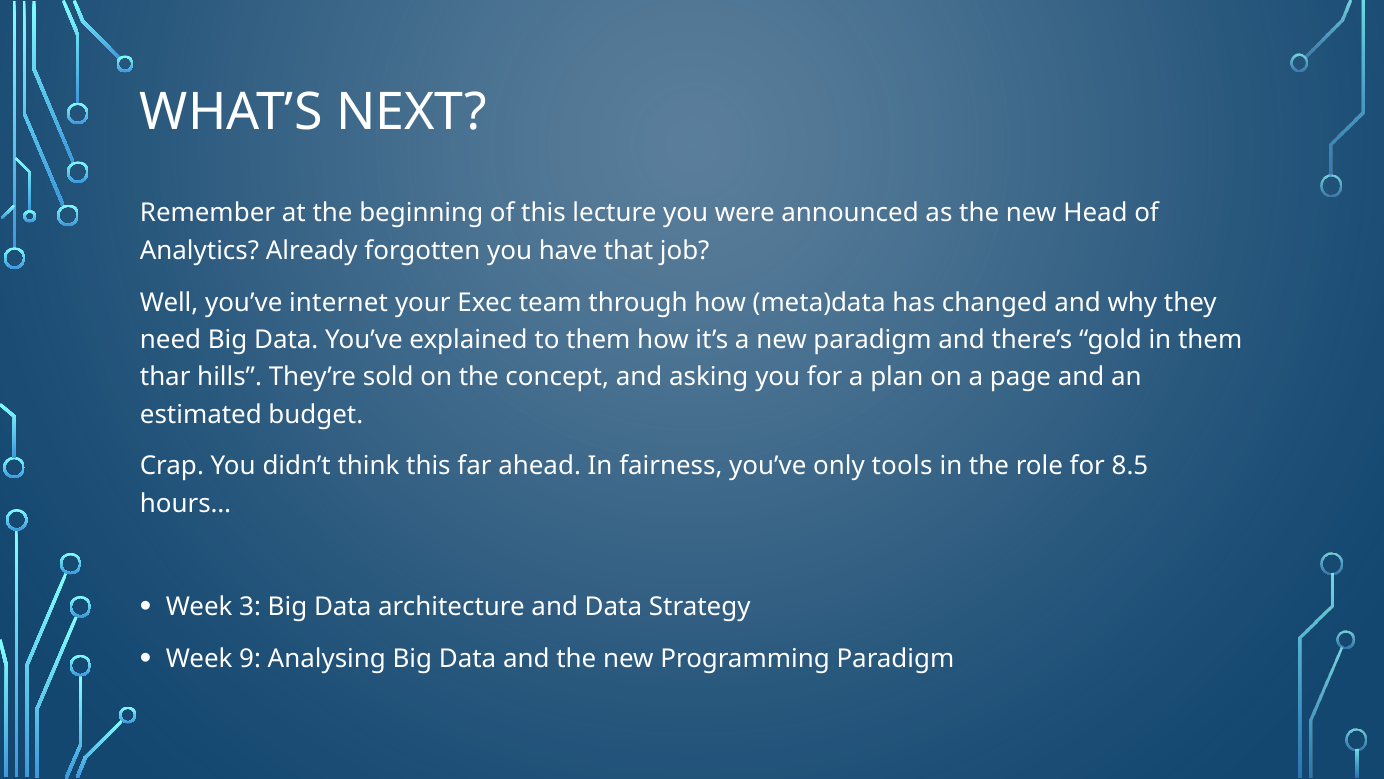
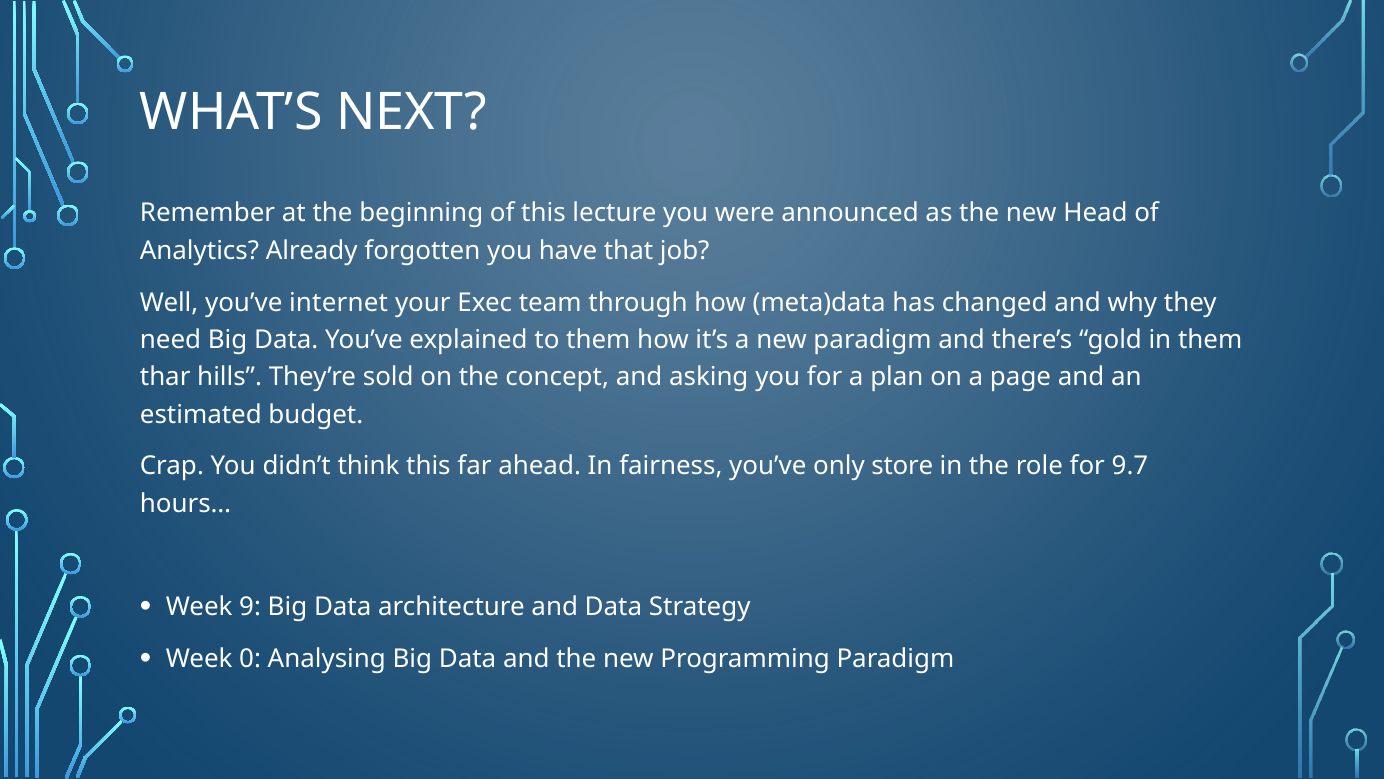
tools: tools -> store (902, 466)
8.5: 8.5 -> 9.7 (1130, 466)
3: 3 -> 9 (250, 607)
9: 9 -> 0 (250, 659)
